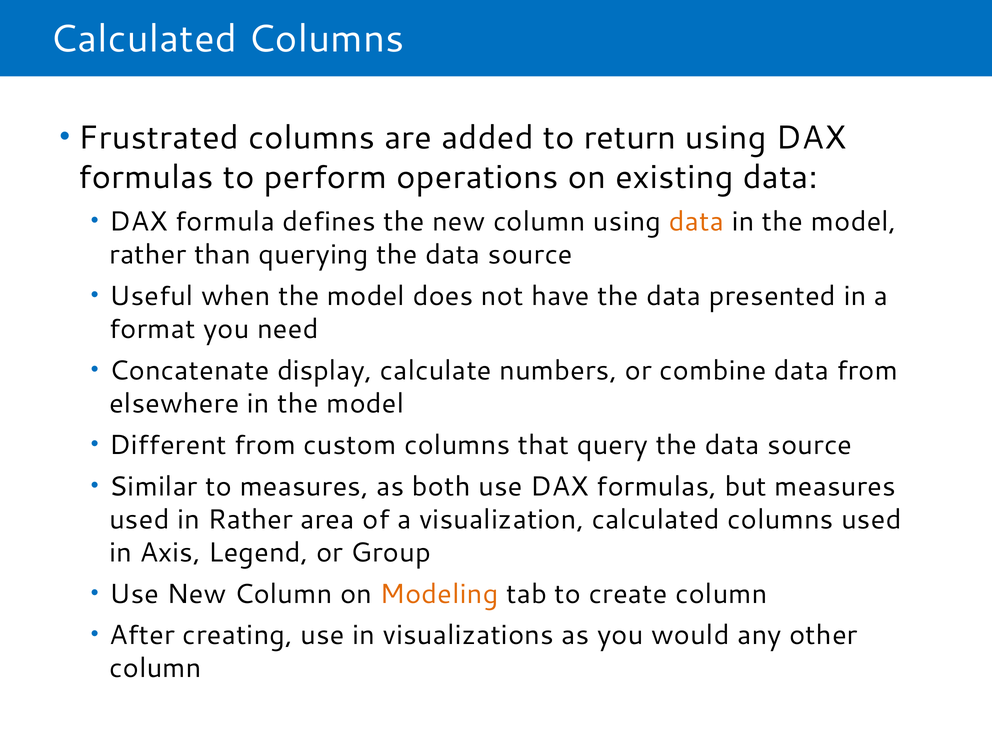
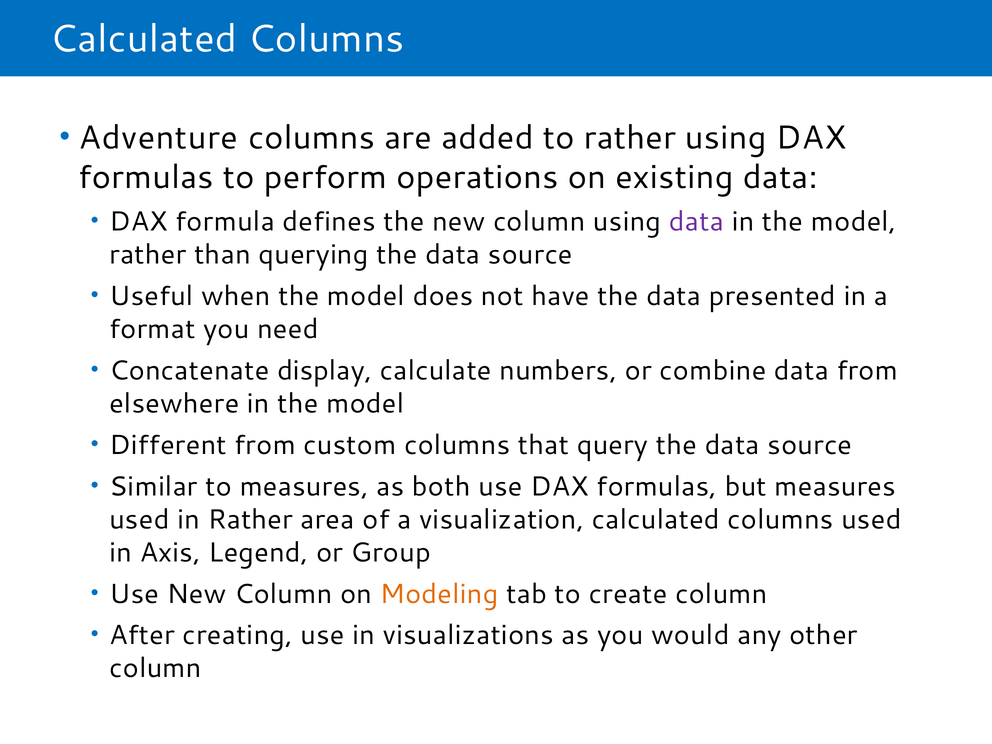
Frustrated: Frustrated -> Adventure (159, 138)
to return: return -> rather (630, 138)
data colour: orange -> purple (696, 222)
